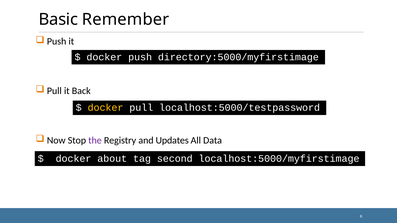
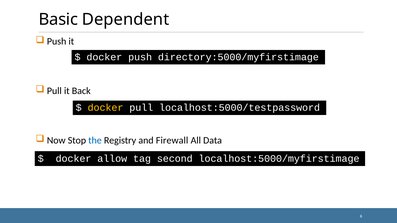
Remember: Remember -> Dependent (126, 19)
the colour: purple -> blue (95, 141)
Updates: Updates -> Firewall (172, 141)
about: about -> allow (112, 159)
